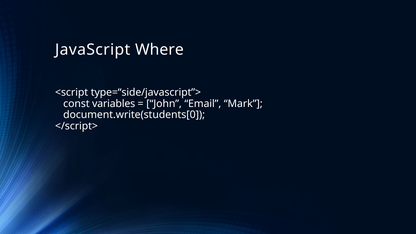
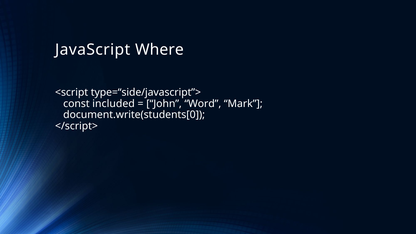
variables: variables -> included (114, 104)
Email: Email -> Word (203, 104)
